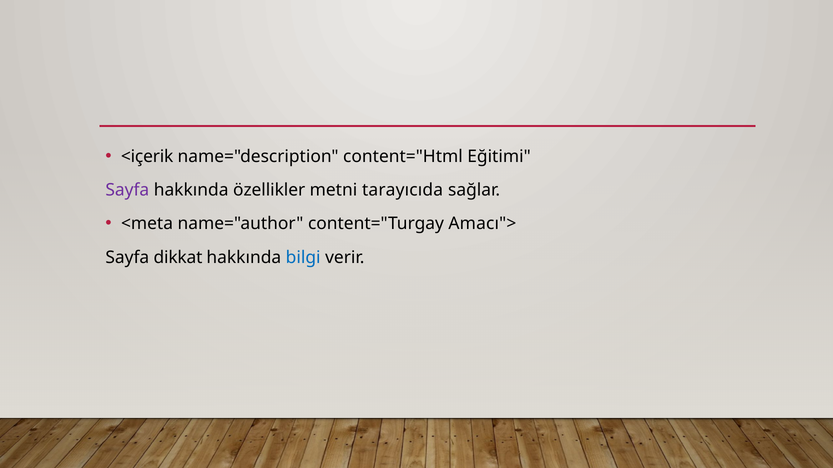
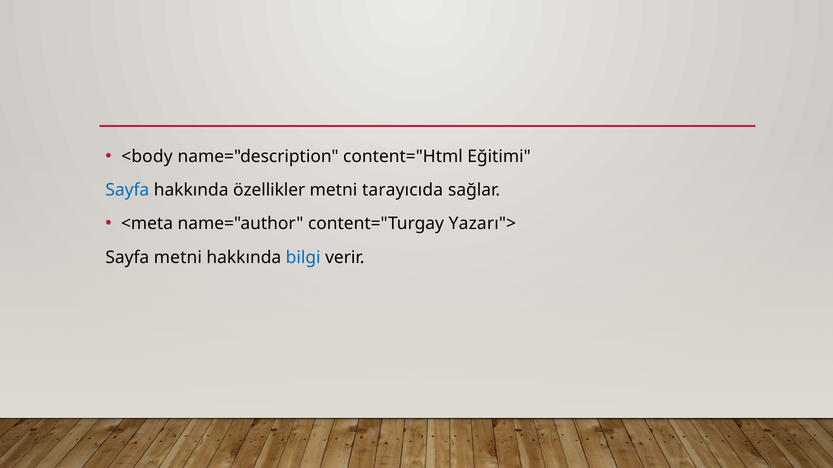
<içerik: <içerik -> <body (147, 157)
Sayfa colour: purple -> blue (127, 190)
Amacı">: Amacı"> -> Yazarı"> (482, 224)
Sayfa dikkat: dikkat -> metni (178, 258)
